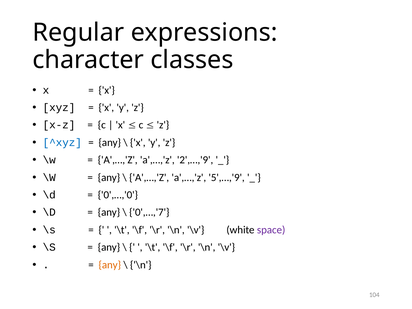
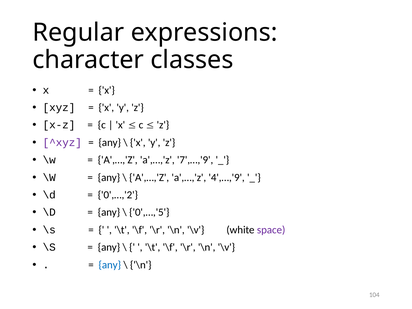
^xyz colour: blue -> purple (62, 143)
2',…,'9: 2',…,'9 -> 7',…,'9 (195, 160)
5',…,'9: 5',…,'9 -> 4',…,'9 (227, 177)
0',…,'0: 0',…,'0 -> 0',…,'2 (118, 195)
0',…,'7: 0',…,'7 -> 0',…,'5 (149, 212)
any colour: orange -> blue (110, 265)
